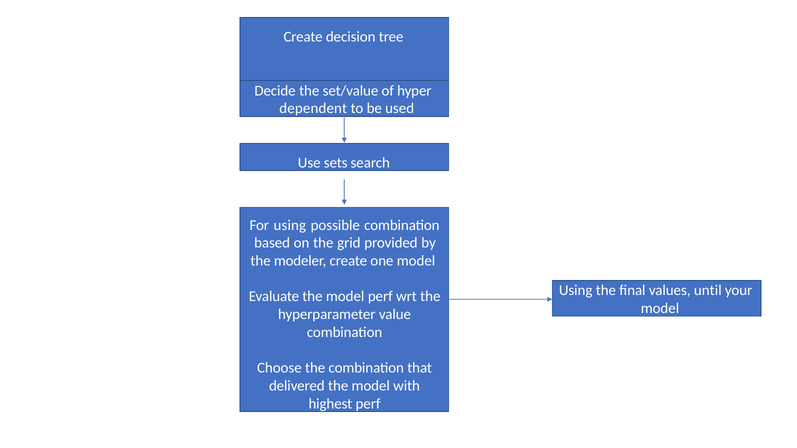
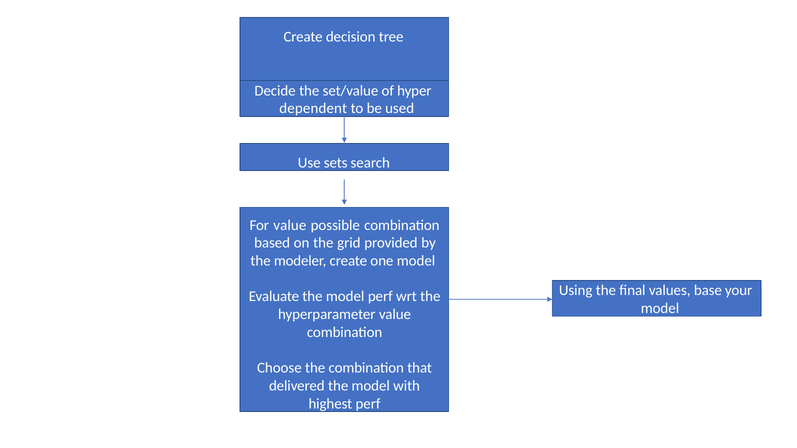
For using: using -> value (290, 225)
until: until -> base (708, 291)
